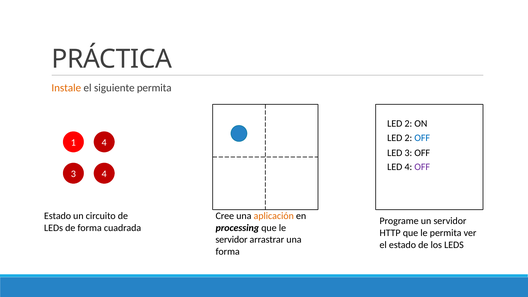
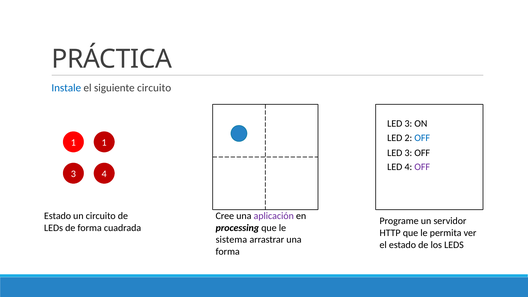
Instale colour: orange -> blue (66, 88)
siguiente permita: permita -> circuito (154, 88)
2: 2 -> 3 (408, 124)
1 4: 4 -> 1 (104, 143)
aplicación colour: orange -> purple (274, 216)
servidor: servidor -> sistema (231, 240)
